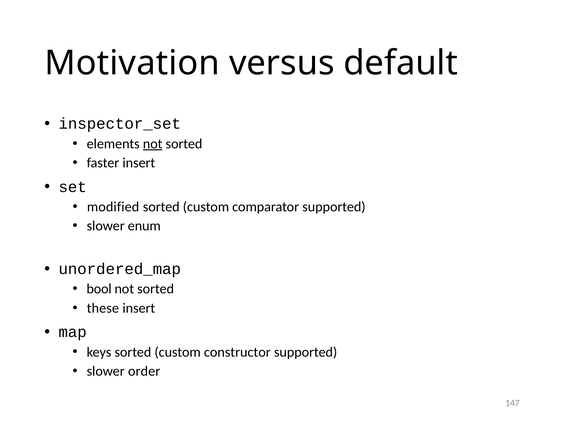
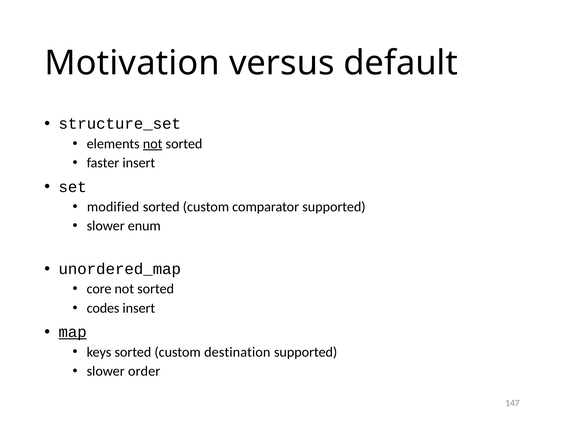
inspector_set: inspector_set -> structure_set (120, 124)
bool: bool -> core (99, 289)
these: these -> codes (103, 308)
map underline: none -> present (73, 332)
constructor: constructor -> destination (237, 352)
